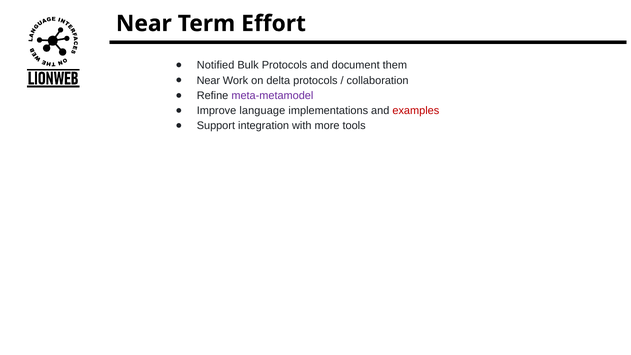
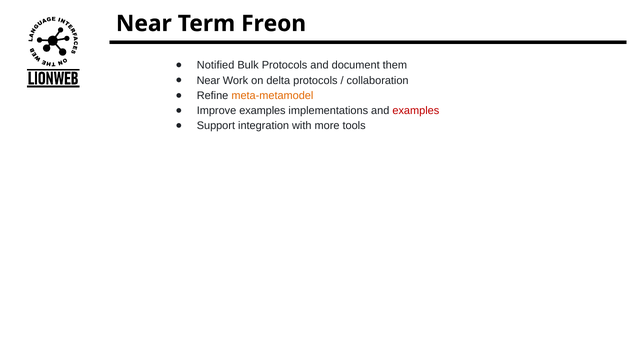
Effort: Effort -> Freon (274, 24)
meta-metamodel colour: purple -> orange (272, 96)
Improve language: language -> examples (262, 111)
